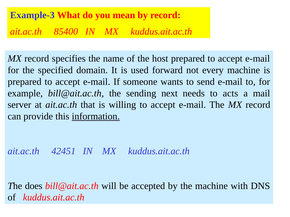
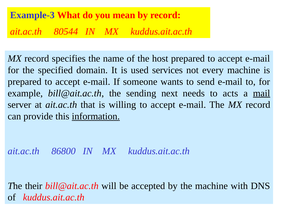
85400: 85400 -> 80544 (66, 32)
forward: forward -> services (167, 70)
mail underline: none -> present (262, 93)
42451: 42451 -> 86800 (64, 151)
does: does -> their (34, 186)
